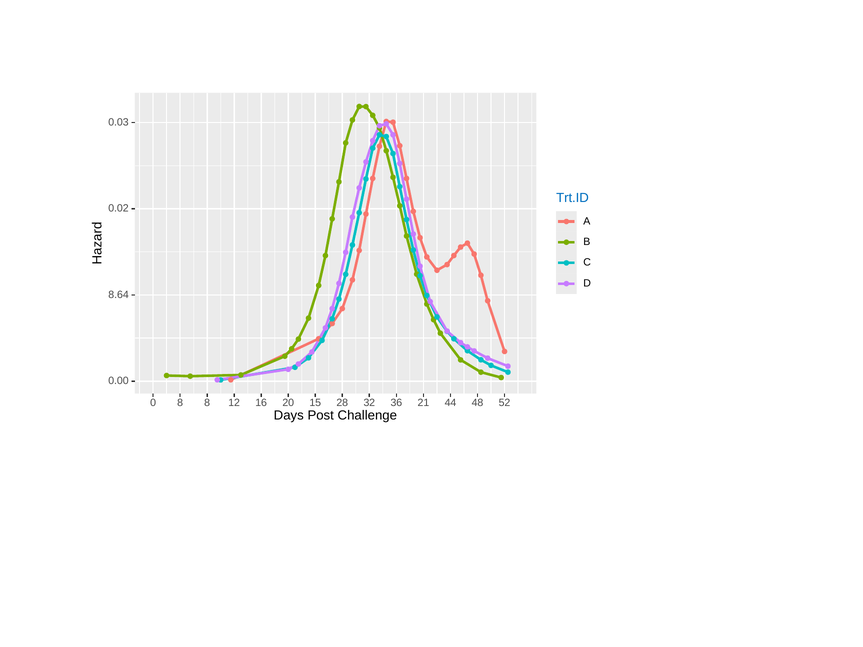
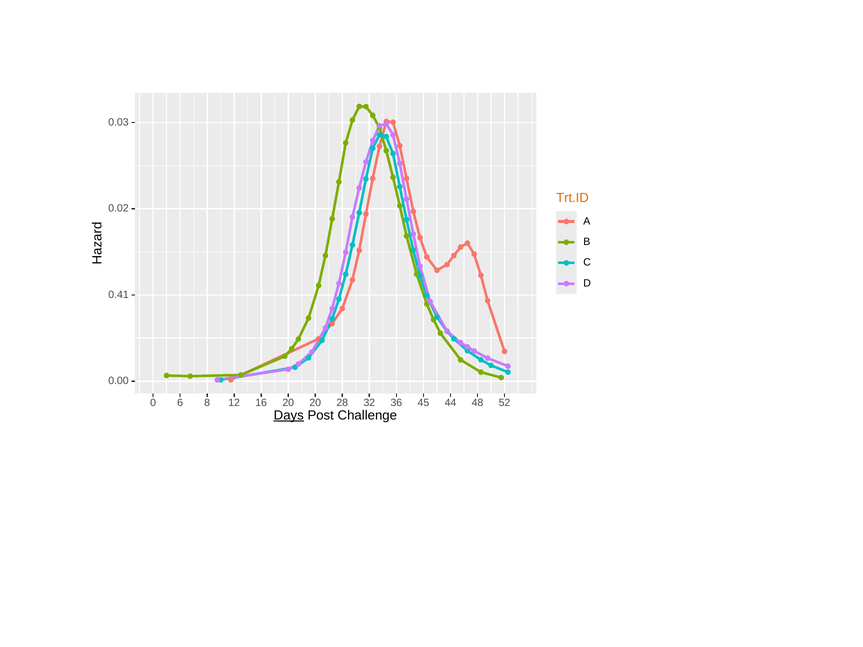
Trt.ID colour: blue -> orange (572, 198)
8.64: 8.64 -> 0.41 (119, 295)
0 8: 8 -> 6 (180, 403)
20 15: 15 -> 20 (315, 403)
21: 21 -> 45 (423, 403)
Days underline: none -> present (289, 416)
